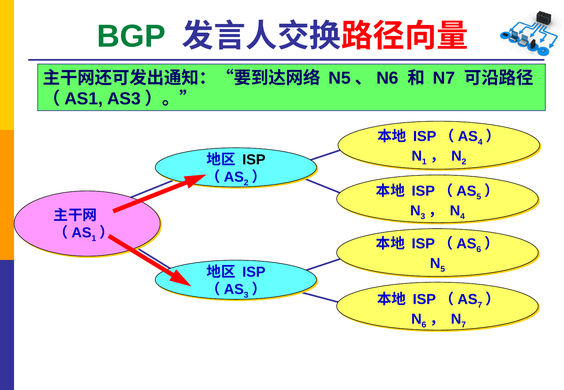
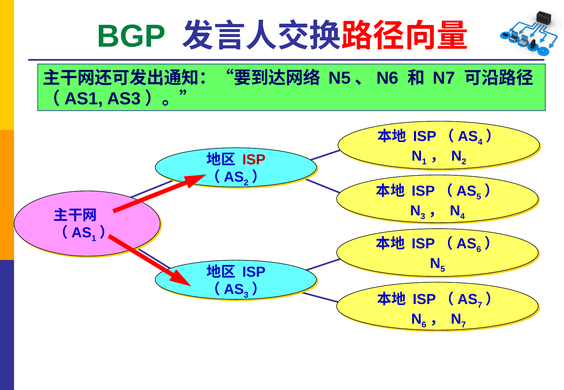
ISP colour: black -> red (254, 160)
